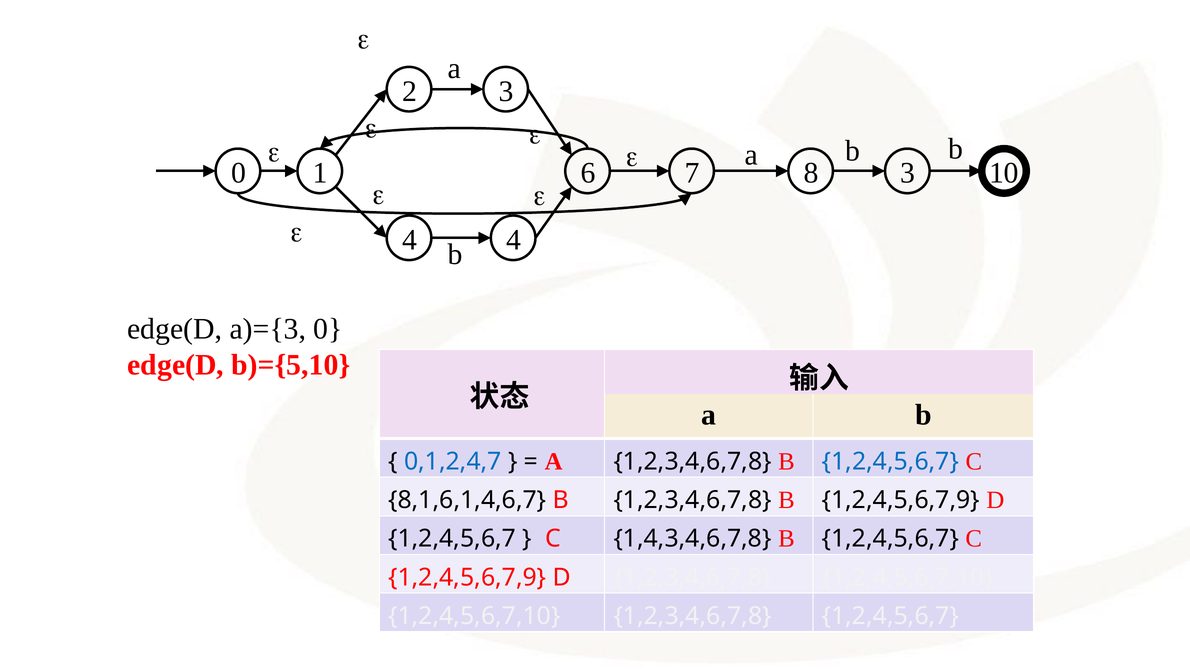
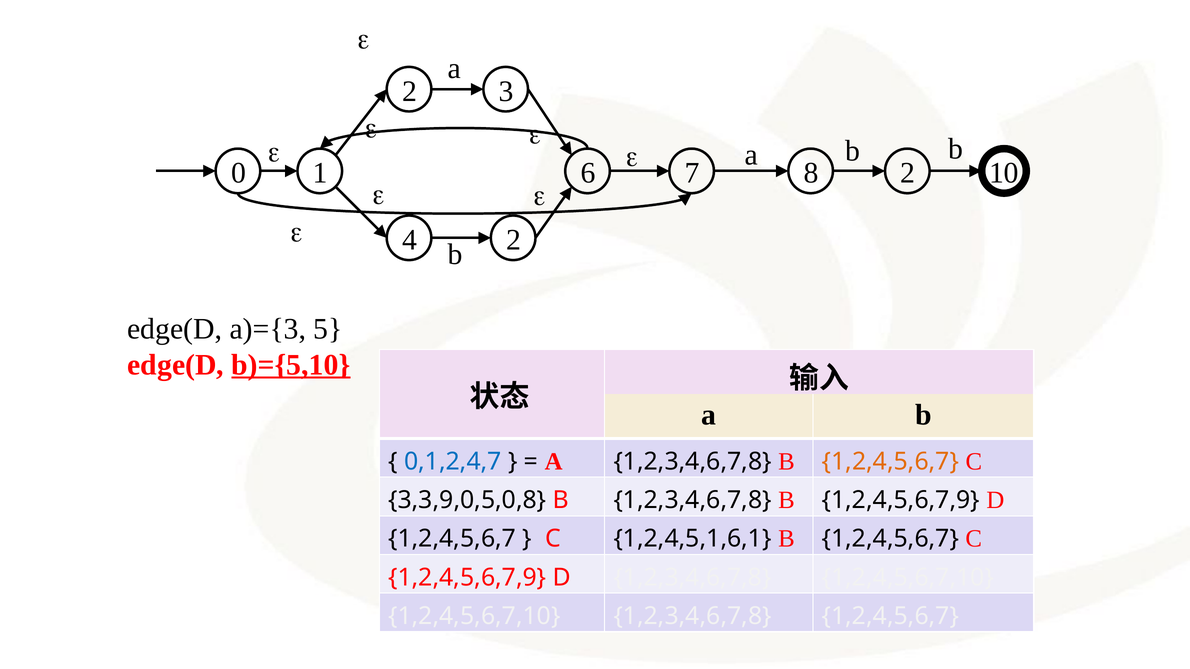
8 3: 3 -> 2 (908, 173)
4 4: 4 -> 2 (514, 240)
a)={3 0: 0 -> 5 (328, 329)
b)={5,10 underline: none -> present (291, 365)
1,2,4,5,6,7 colour: blue -> orange (890, 462)
8,1,6,1,4,6,7: 8,1,6,1,4,6,7 -> 3,3,9,0,5,0,8 (467, 500)
1,4,3,4,6,7,8: 1,4,3,4,6,7,8 -> 1,2,4,5,1,6,1 (693, 539)
